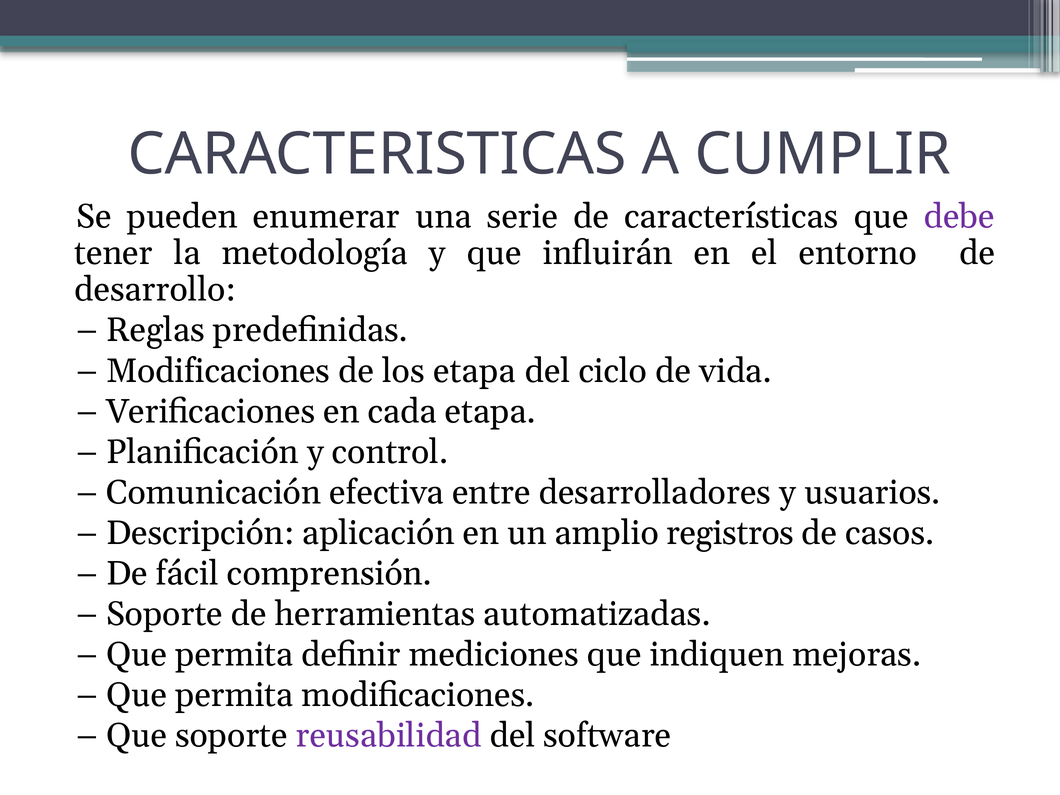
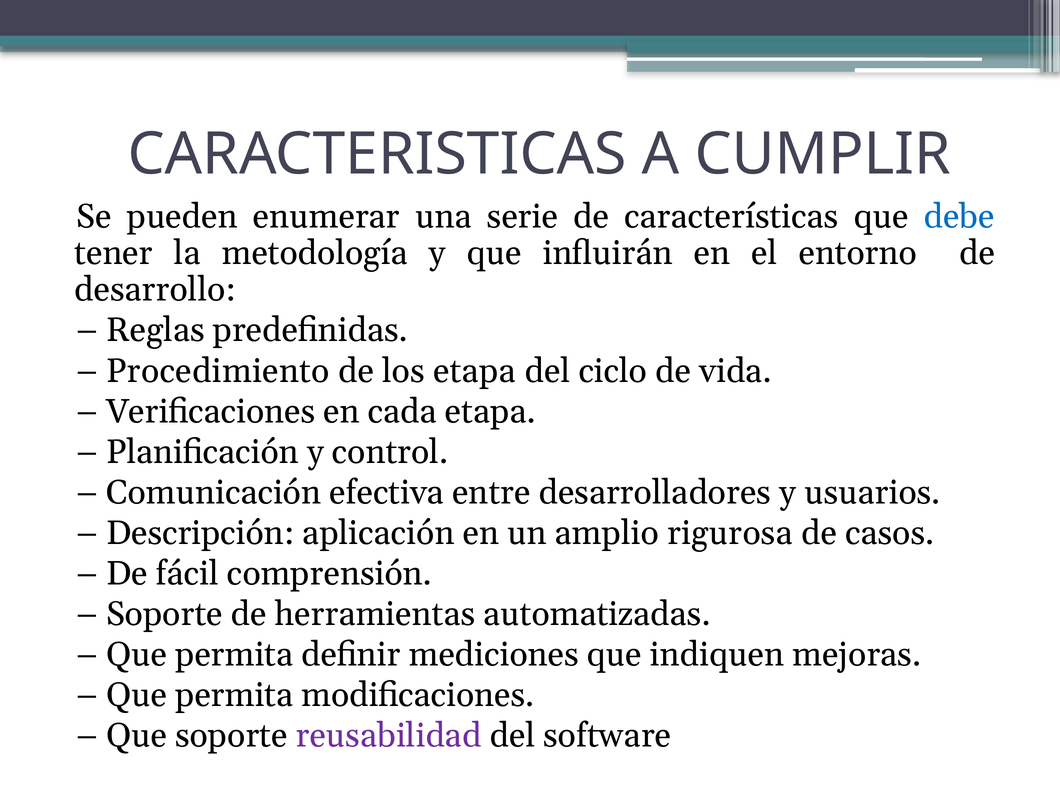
debe colour: purple -> blue (959, 217)
Modificaciones: Modificaciones -> Procedimiento (218, 371)
registros: registros -> rigurosa (730, 533)
